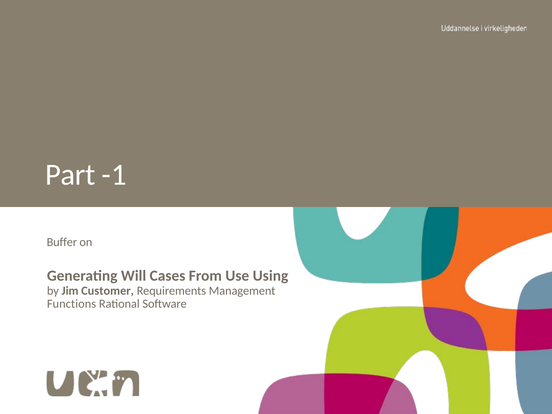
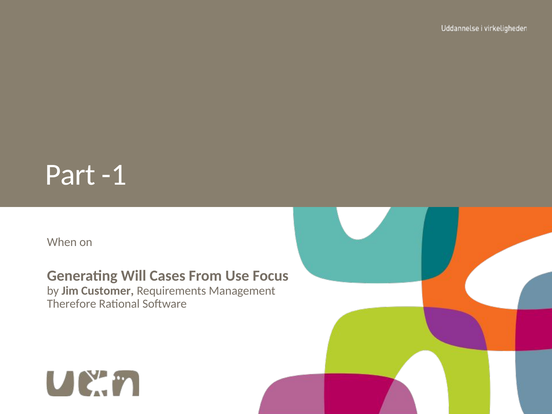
Buffer: Buffer -> When (62, 242)
Using: Using -> Focus (271, 276)
Functions: Functions -> Therefore (72, 304)
